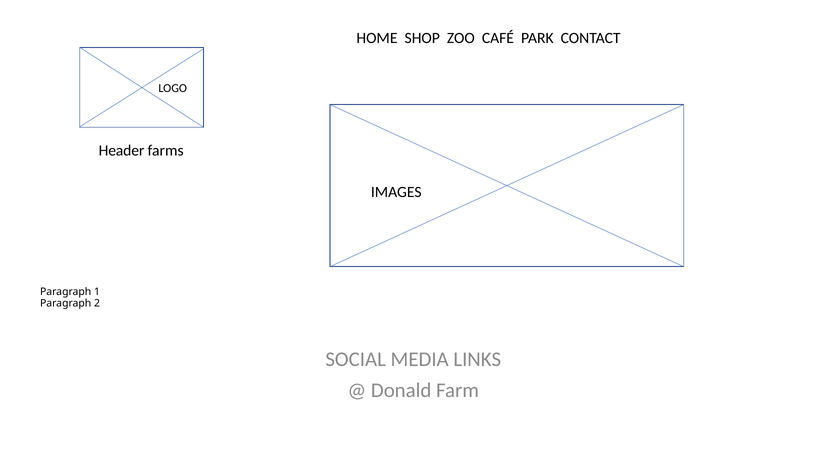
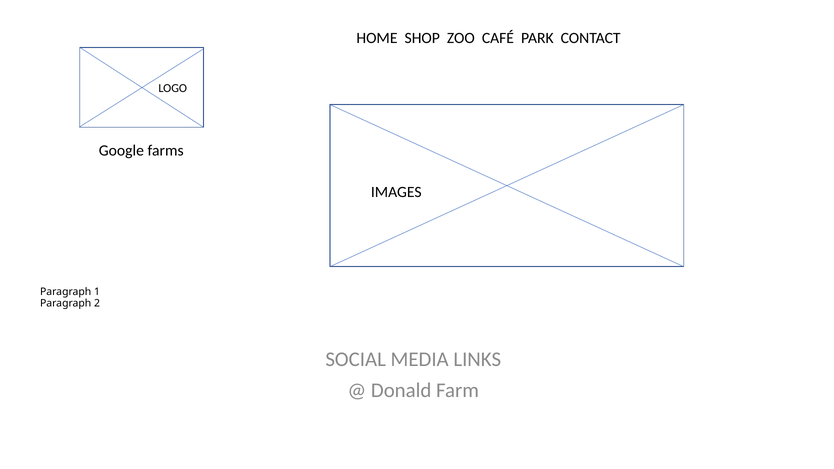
Header: Header -> Google (121, 151)
